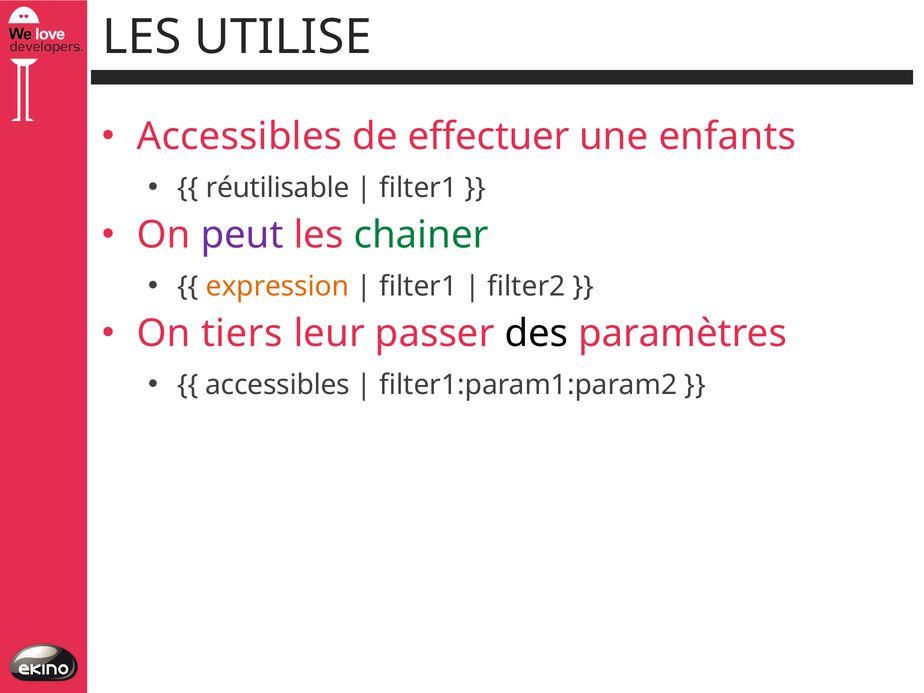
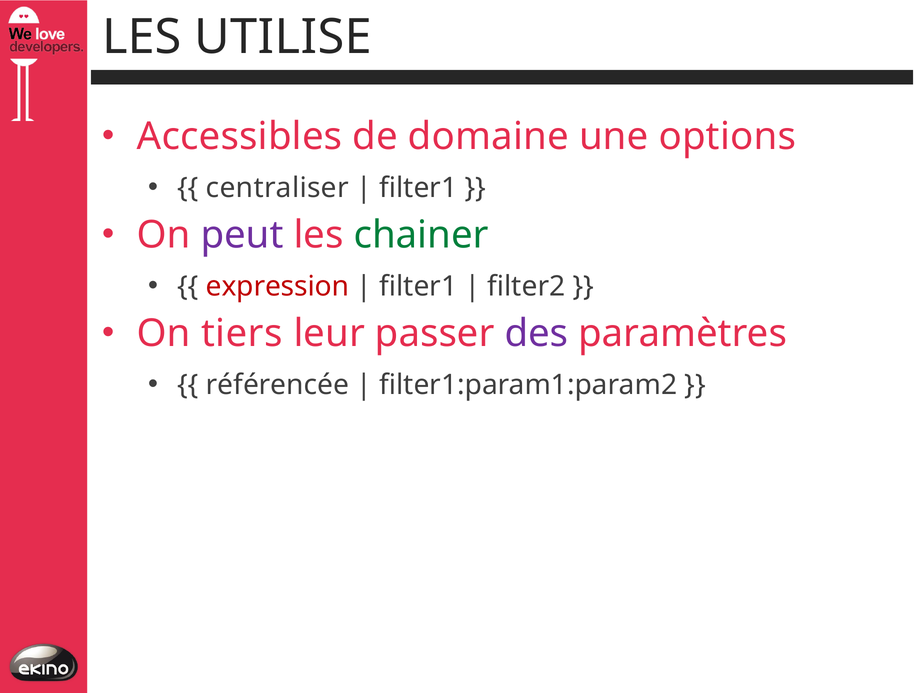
effectuer: effectuer -> domaine (488, 137)
enfants: enfants -> options (727, 137)
réutilisable: réutilisable -> centraliser (277, 188)
expression colour: orange -> red (278, 287)
des colour: black -> purple (536, 334)
accessibles: accessibles -> référencée (277, 385)
